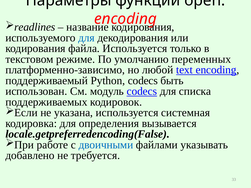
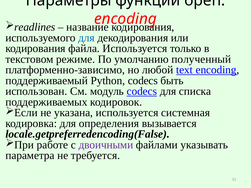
переменных: переменных -> полученный (201, 59)
двоичными colour: blue -> purple (106, 145)
добавлено: добавлено -> параметра (30, 156)
